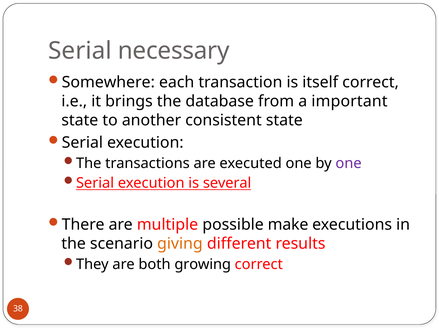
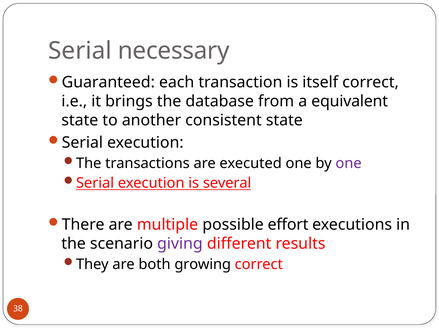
Somewhere: Somewhere -> Guaranteed (108, 82)
important: important -> equivalent (350, 101)
make: make -> effort (288, 225)
giving colour: orange -> purple (180, 244)
